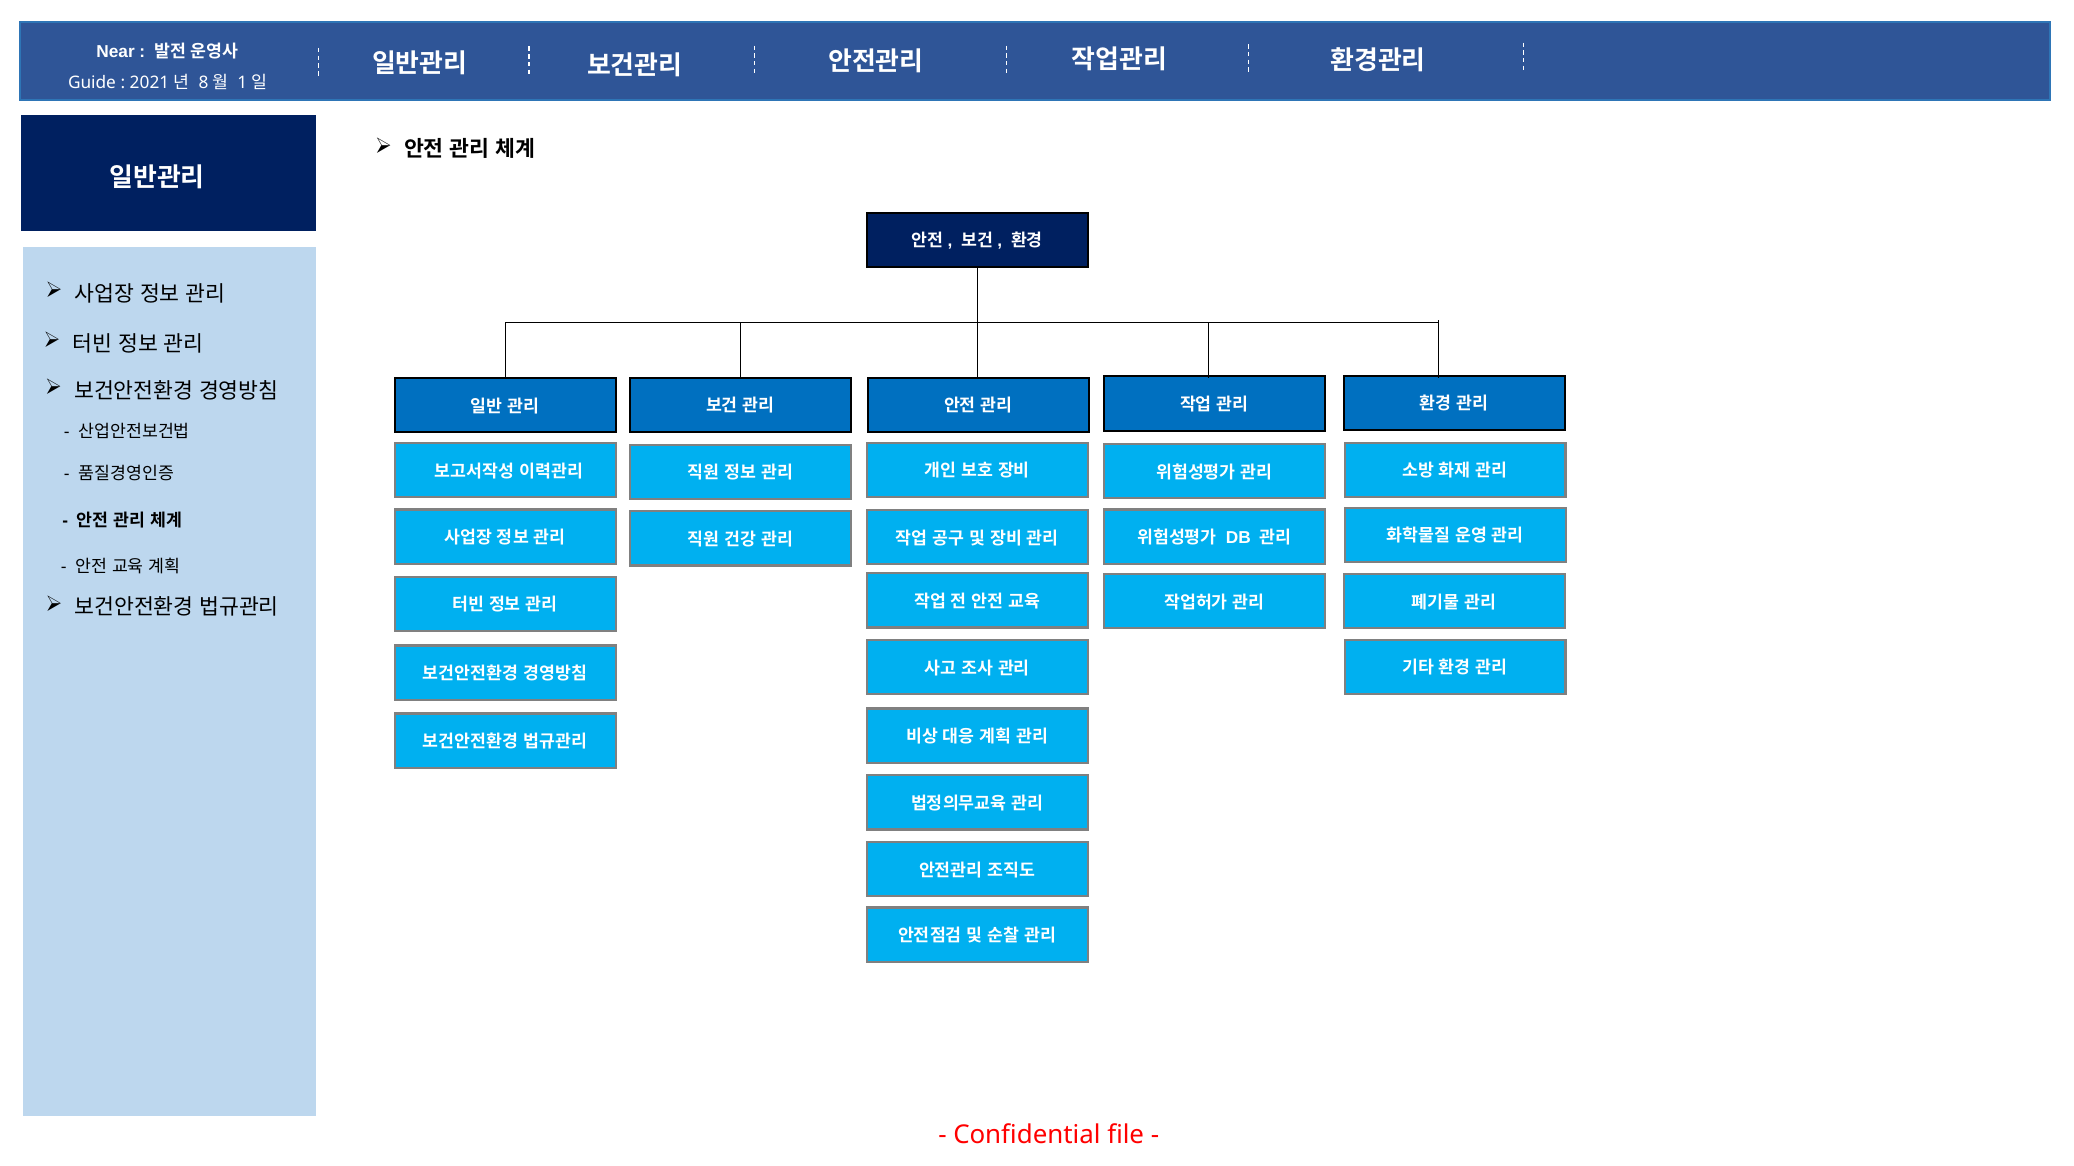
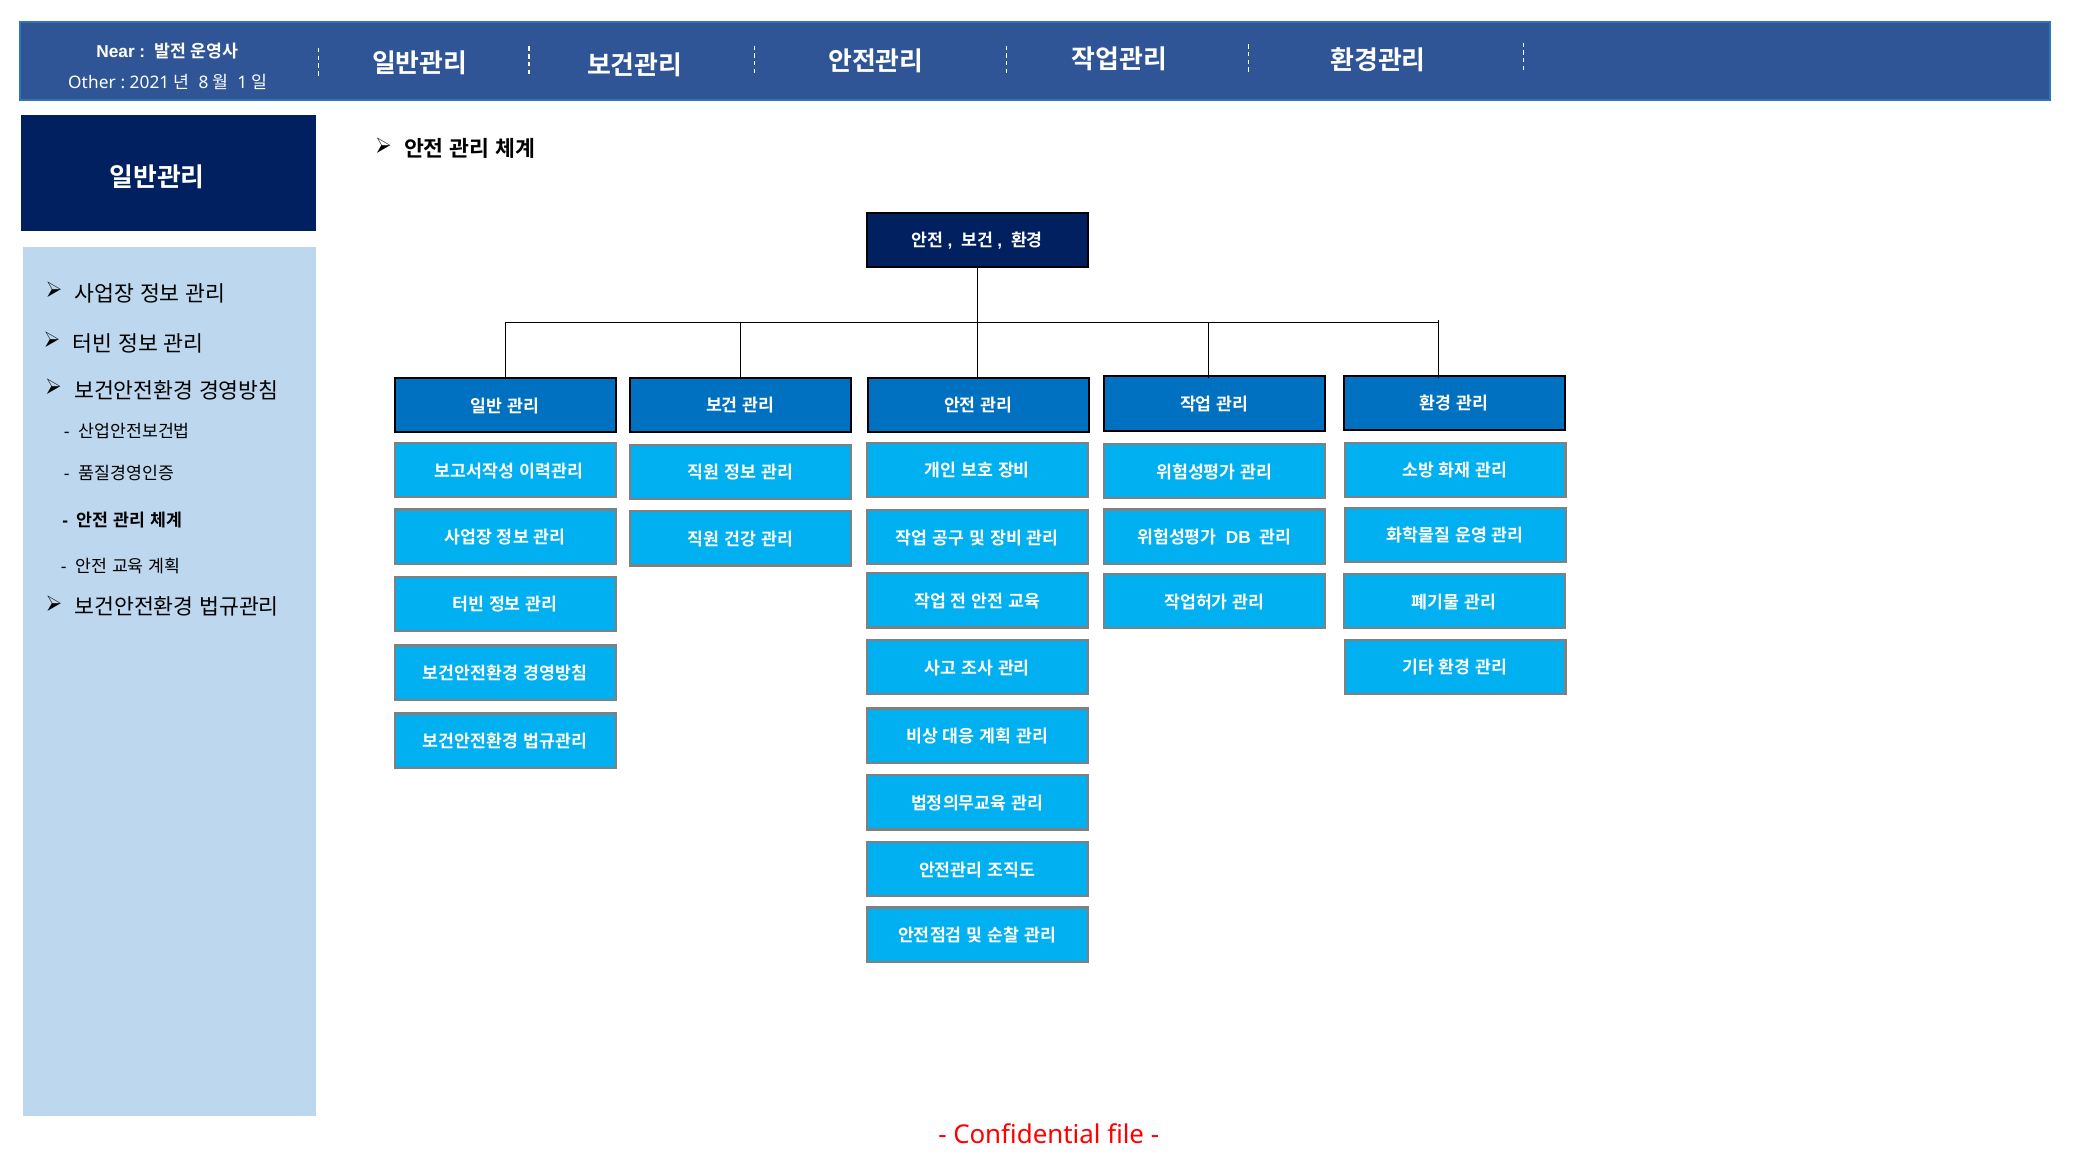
Guide: Guide -> Other (92, 83)
